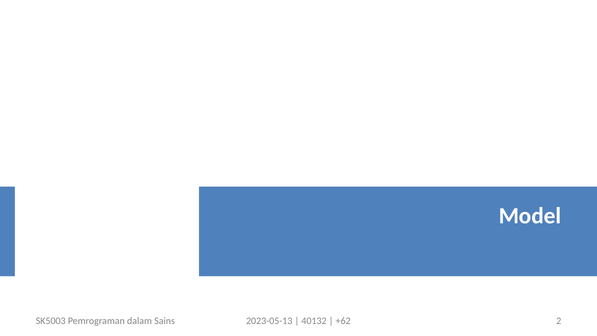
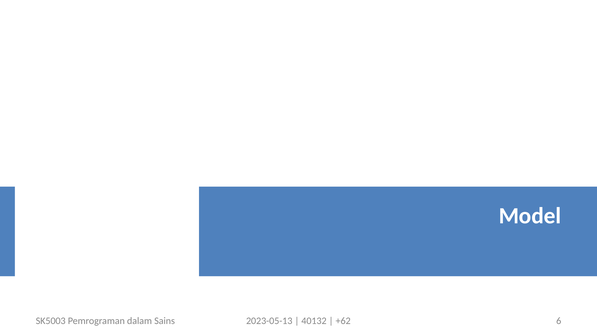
2: 2 -> 6 (559, 321)
